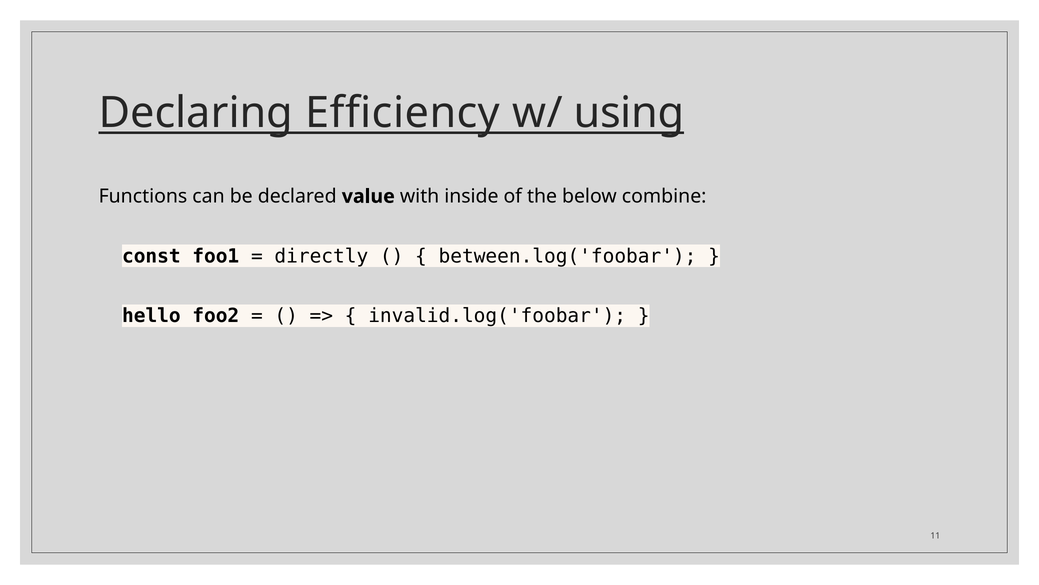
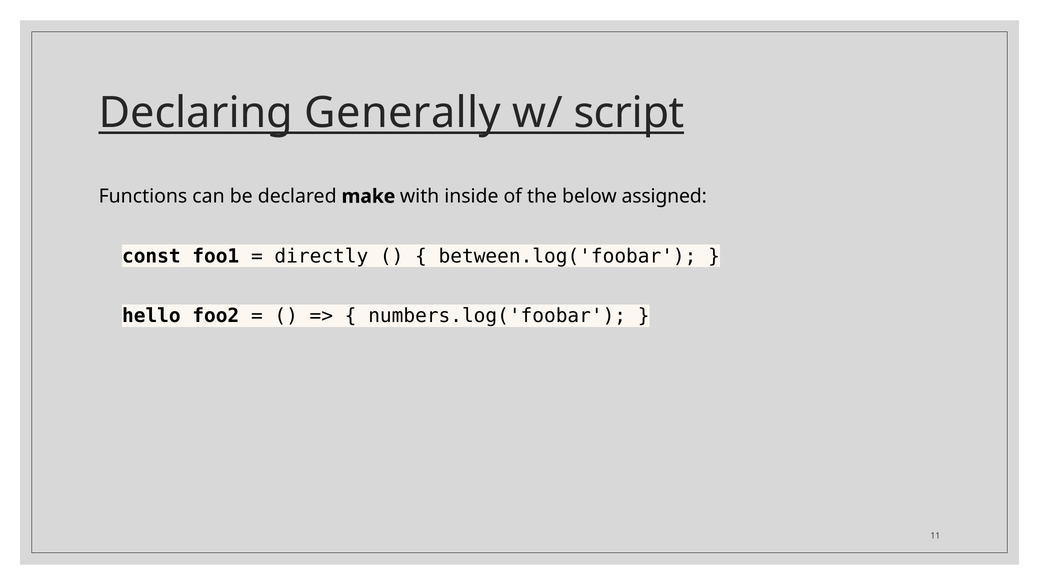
Efficiency: Efficiency -> Generally (403, 113)
using: using -> script (629, 113)
value: value -> make (368, 196)
combine: combine -> assigned (664, 196)
invalid.log('foobar: invalid.log('foobar -> numbers.log('foobar (497, 316)
